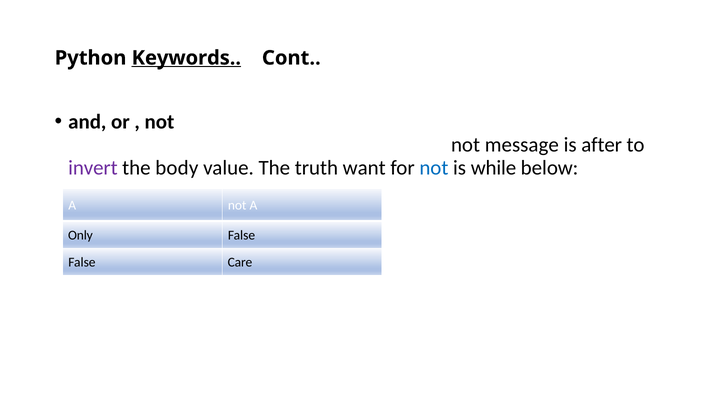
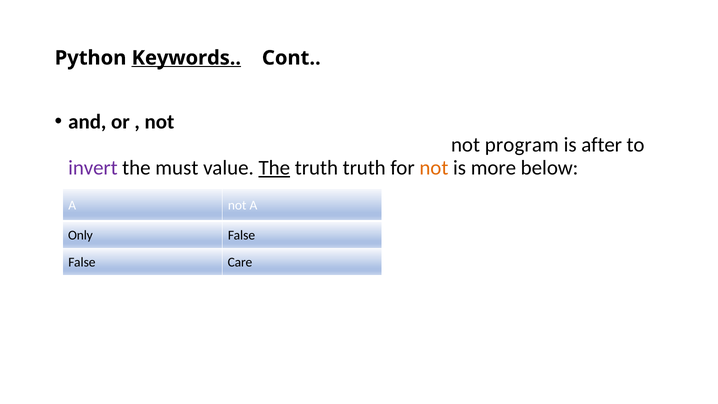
message: message -> program (522, 145)
body: body -> must (177, 168)
The underline: none -> present (274, 168)
truth want: want -> truth (364, 168)
not colour: blue -> orange (434, 168)
while: while -> more (493, 168)
